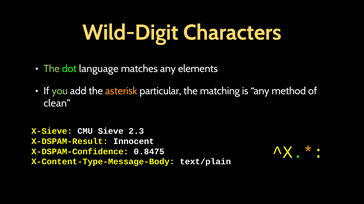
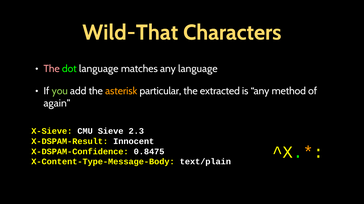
Wild-Digit: Wild-Digit -> Wild-That (130, 33)
The colour: light green -> pink (52, 69)
any elements: elements -> language (198, 69)
matching: matching -> extracted (220, 91)
clean: clean -> again (57, 104)
